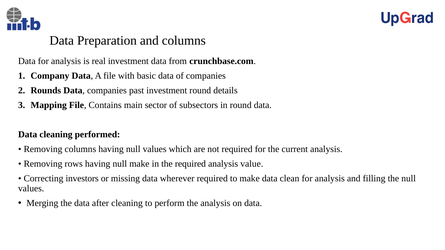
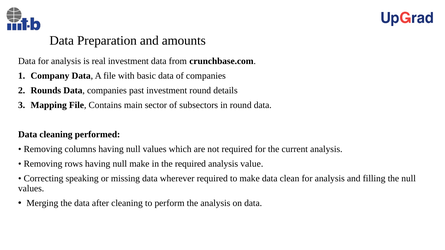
and columns: columns -> amounts (184, 41)
investors: investors -> speaking (82, 179)
